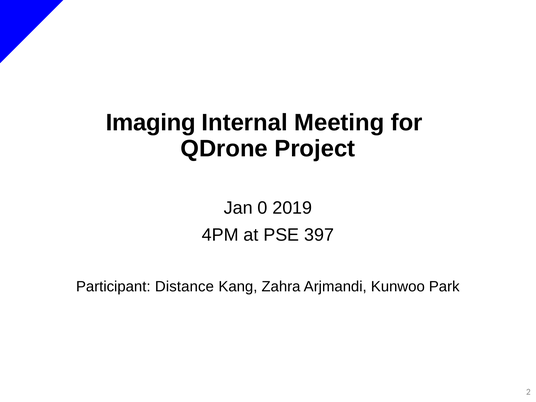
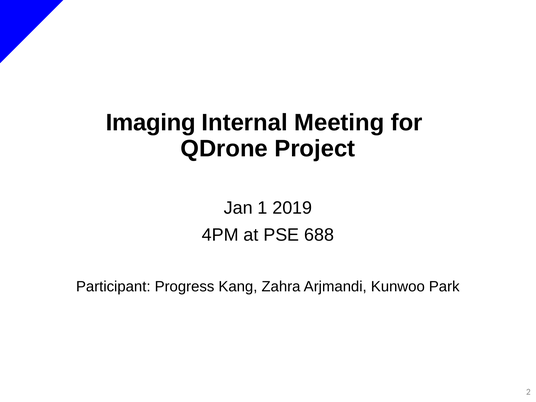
0: 0 -> 1 (263, 208)
397: 397 -> 688 (319, 235)
Distance: Distance -> Progress (185, 287)
